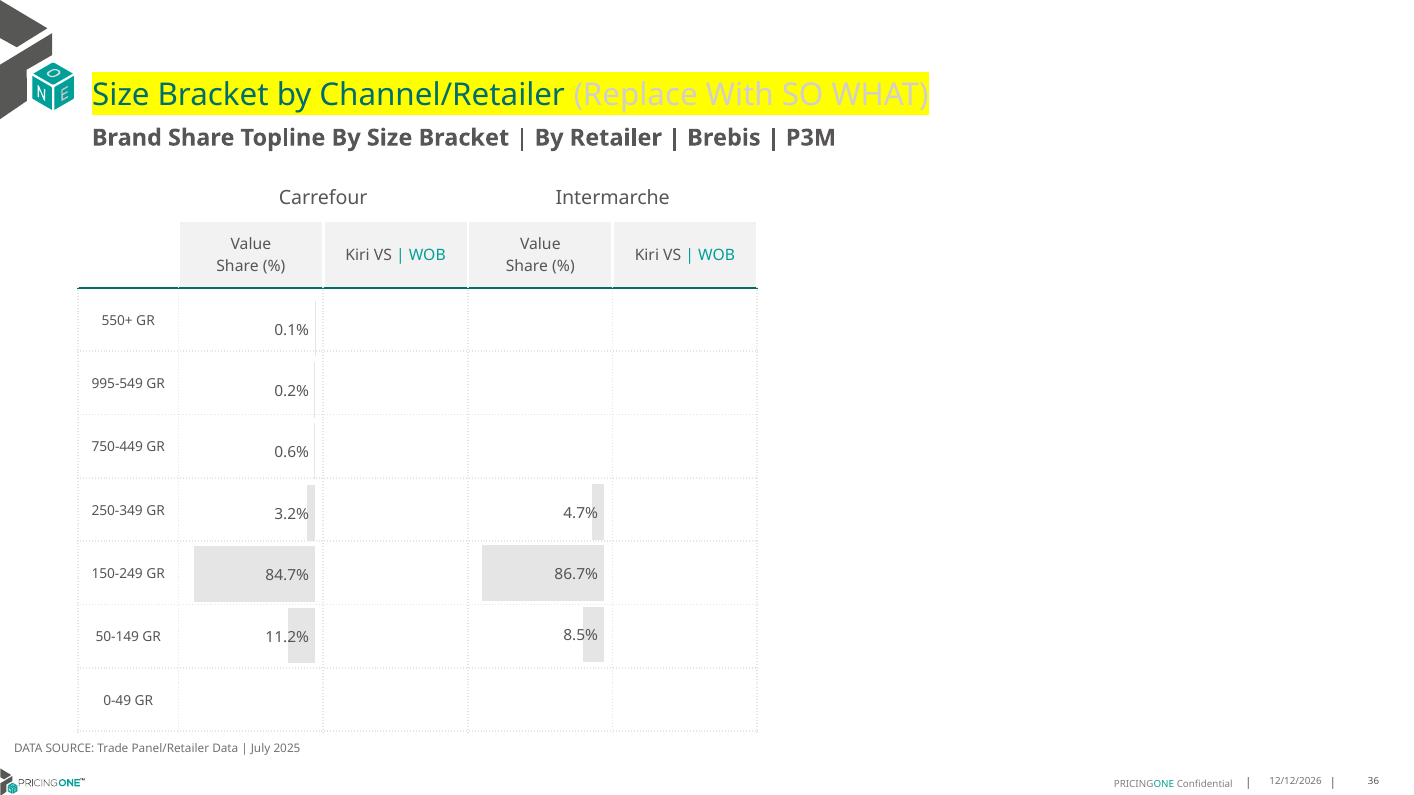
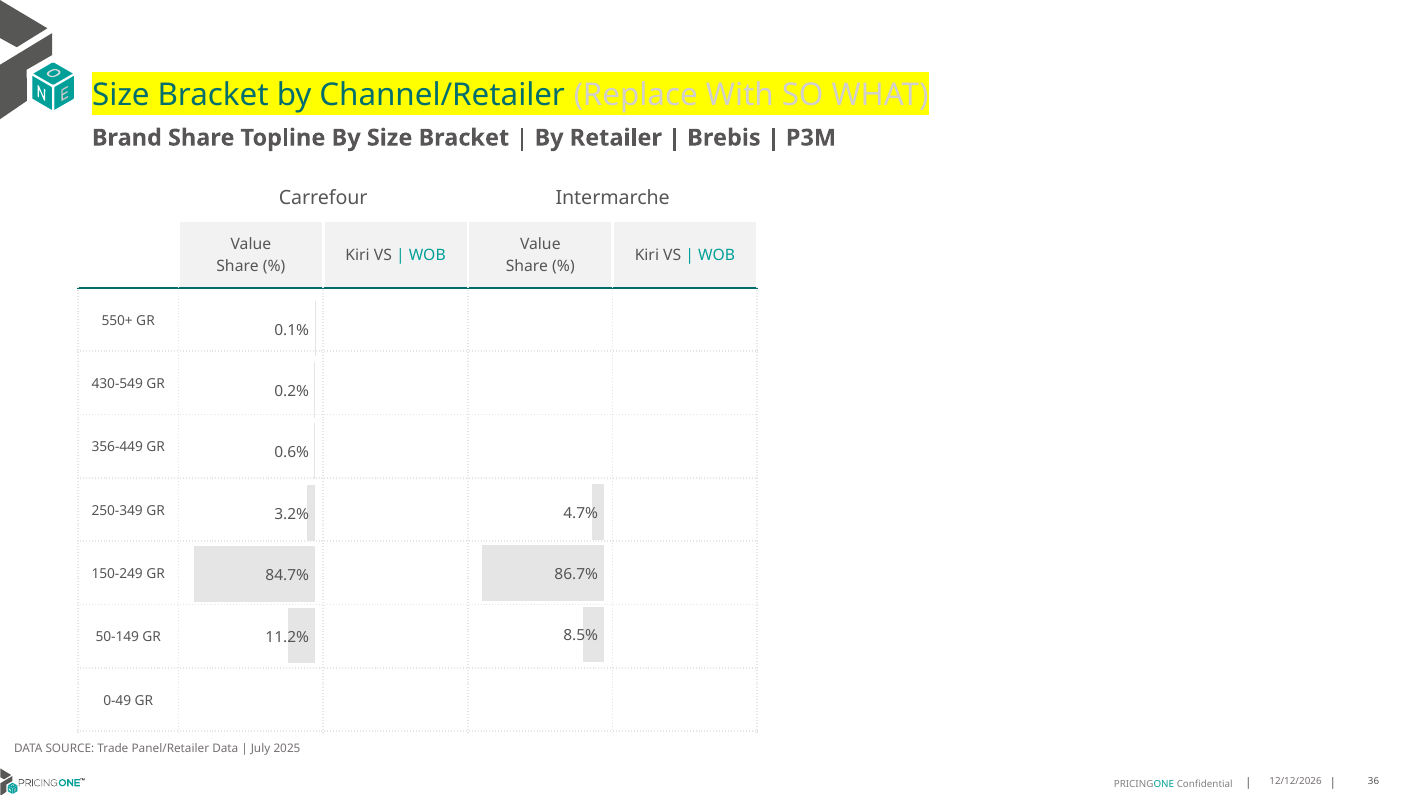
995-549: 995-549 -> 430-549 (117, 384)
750-449: 750-449 -> 356-449 (117, 448)
